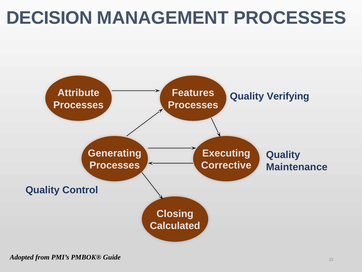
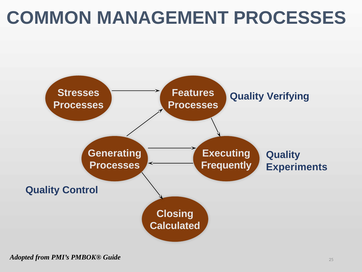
DECISION: DECISION -> COMMON (49, 18)
Attribute: Attribute -> Stresses (78, 93)
Corrective: Corrective -> Frequently (226, 165)
Maintenance: Maintenance -> Experiments (297, 167)
